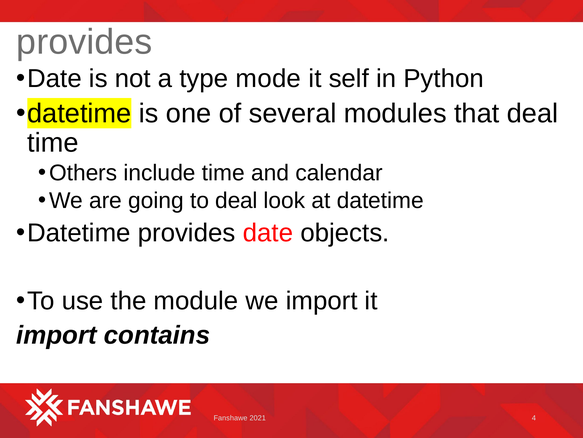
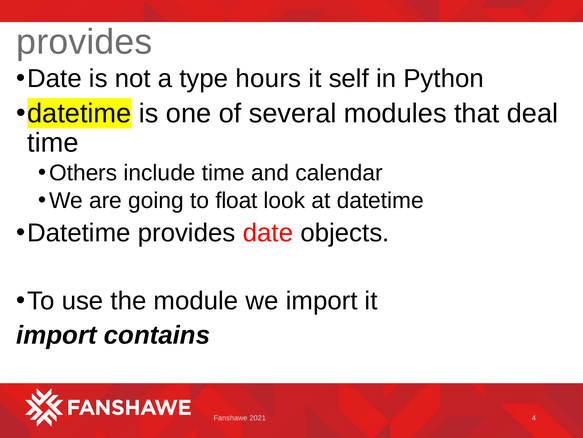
mode: mode -> hours (268, 79)
to deal: deal -> float (236, 200)
